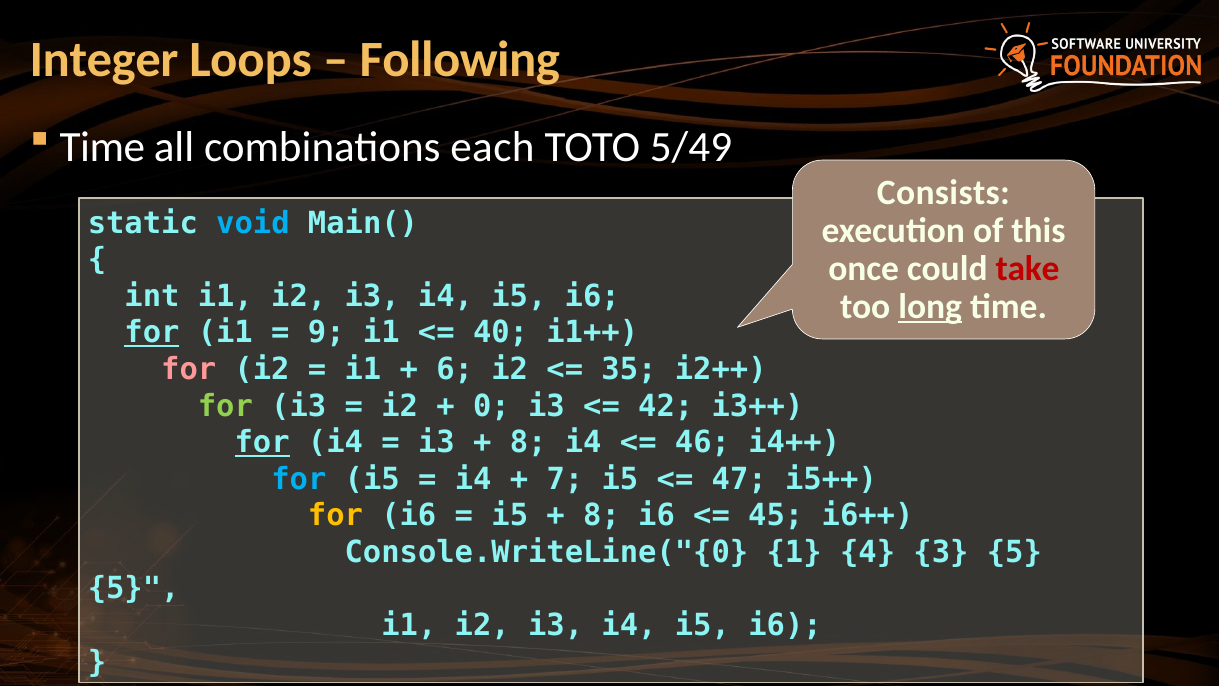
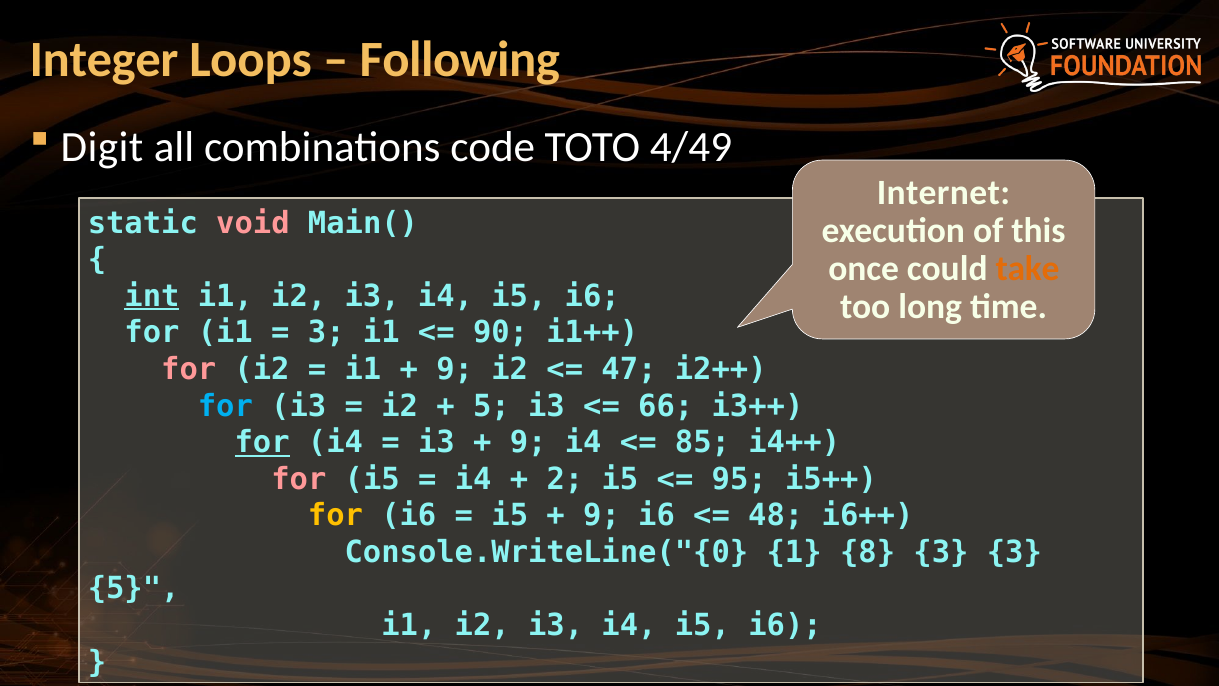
Time: Time -> Digit (102, 148)
each: each -> code (493, 148)
5/49: 5/49 -> 4/49 (691, 148)
Consists: Consists -> Internet (943, 192)
void colour: light blue -> pink (253, 223)
take colour: red -> orange (1028, 269)
int underline: none -> present (152, 296)
long underline: present -> none (930, 307)
for underline: present -> none (152, 333)
9: 9 -> 3 (326, 333)
40: 40 -> 90 (501, 333)
6: 6 -> 9 (455, 369)
35: 35 -> 47 (629, 369)
for colour: light green -> light blue (225, 406)
0: 0 -> 5 (491, 406)
42: 42 -> 66 (666, 406)
8: 8 -> 9 (528, 442)
46: 46 -> 85 (702, 442)
for colour: light blue -> pink (299, 479)
7: 7 -> 2 (565, 479)
47: 47 -> 95 (739, 479)
8: 8 -> 9 (602, 516)
45: 45 -> 48 (776, 516)
4: 4 -> 8 (868, 552)
3 5: 5 -> 3 (1014, 552)
